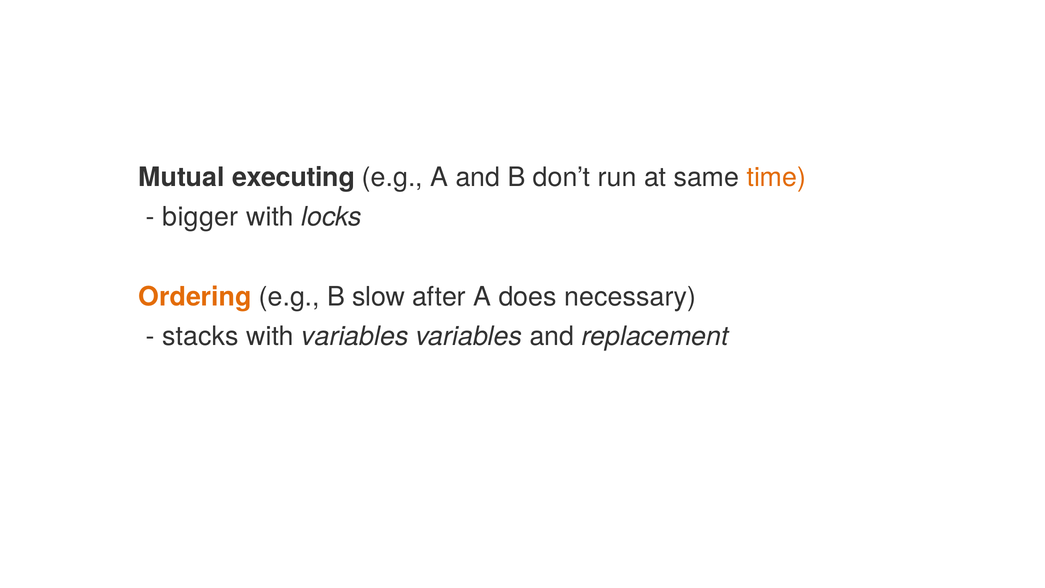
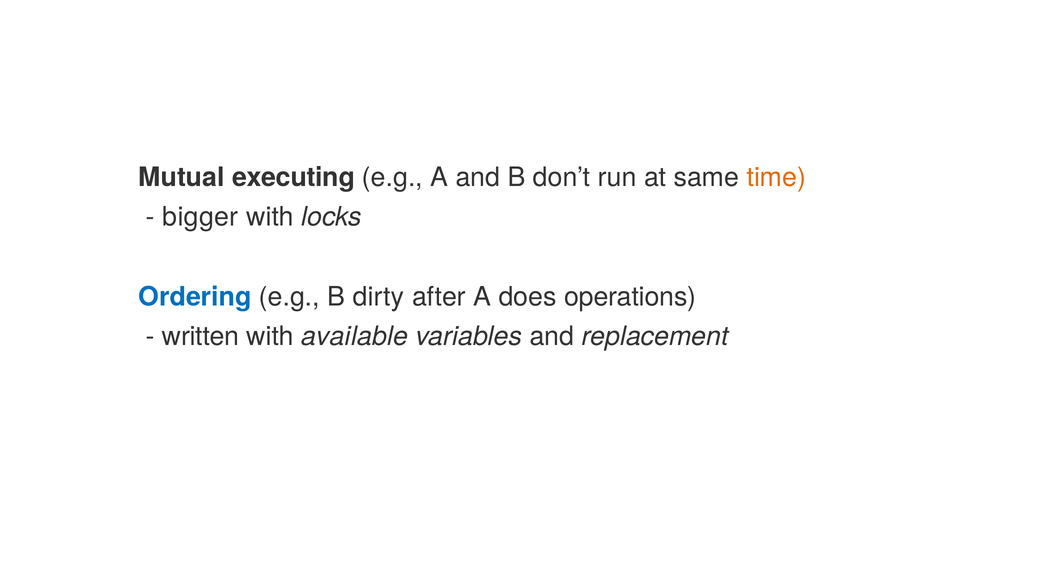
Ordering colour: orange -> blue (195, 297)
slow: slow -> dirty (378, 297)
necessary: necessary -> operations (630, 297)
stacks: stacks -> written (201, 337)
with variables: variables -> available (355, 337)
